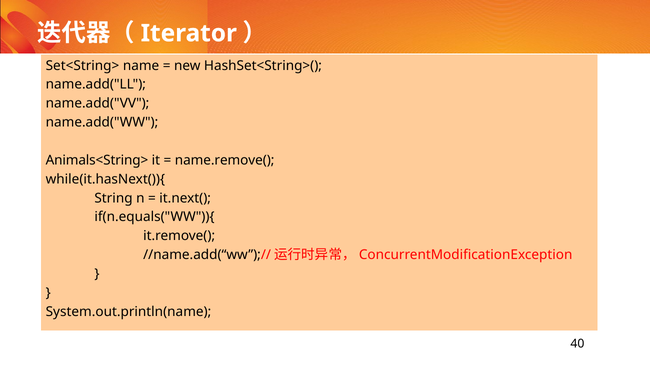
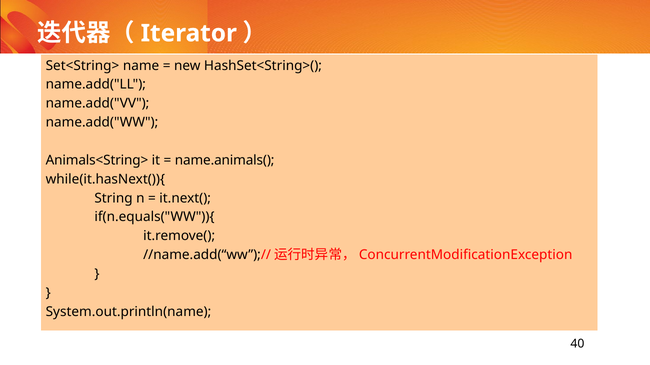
name.remove(: name.remove( -> name.animals( (225, 160)
